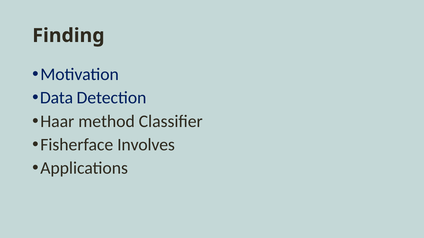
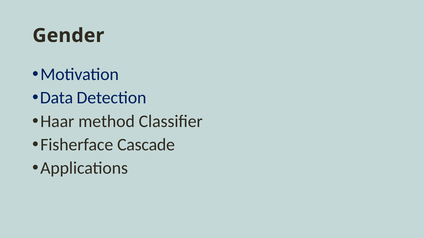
Finding: Finding -> Gender (68, 36)
Involves: Involves -> Cascade (146, 145)
